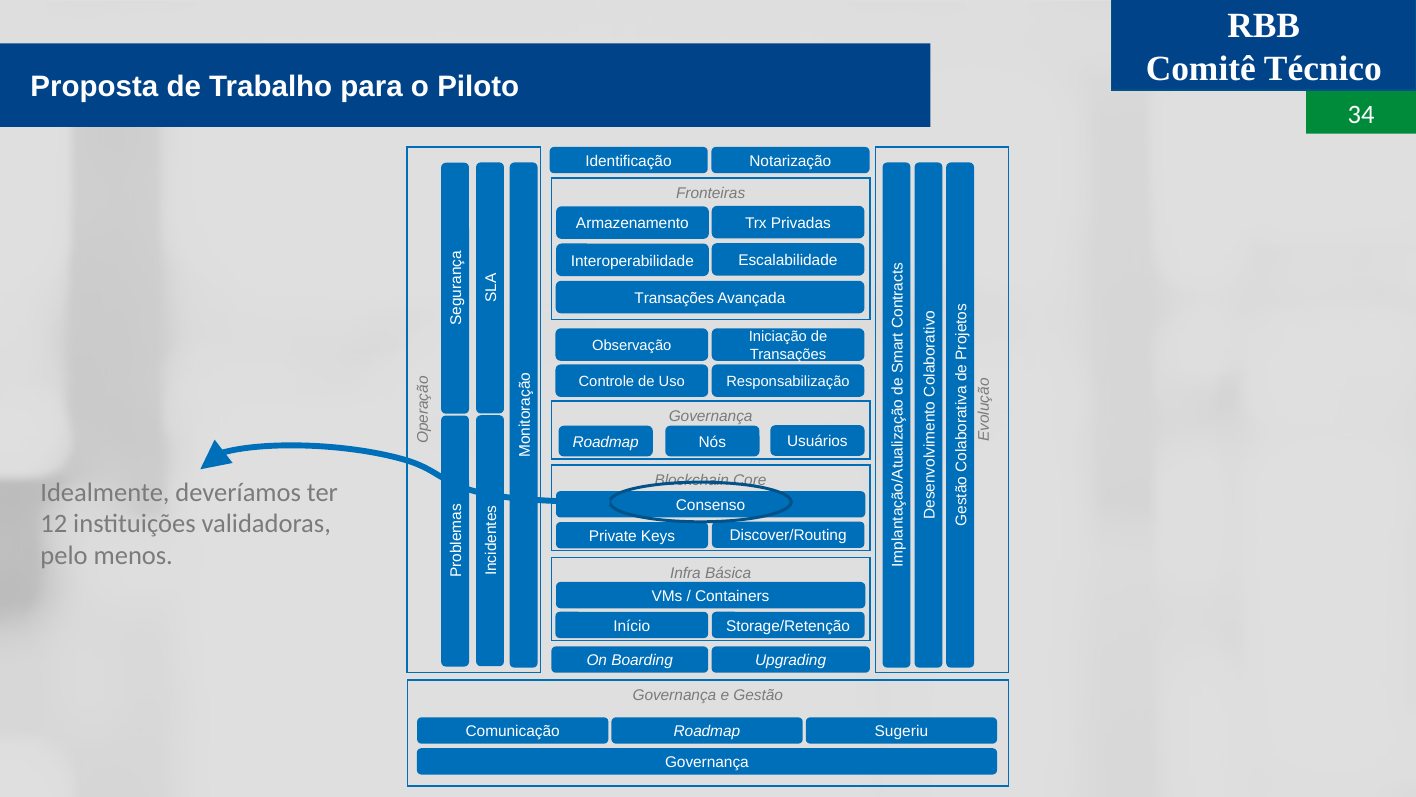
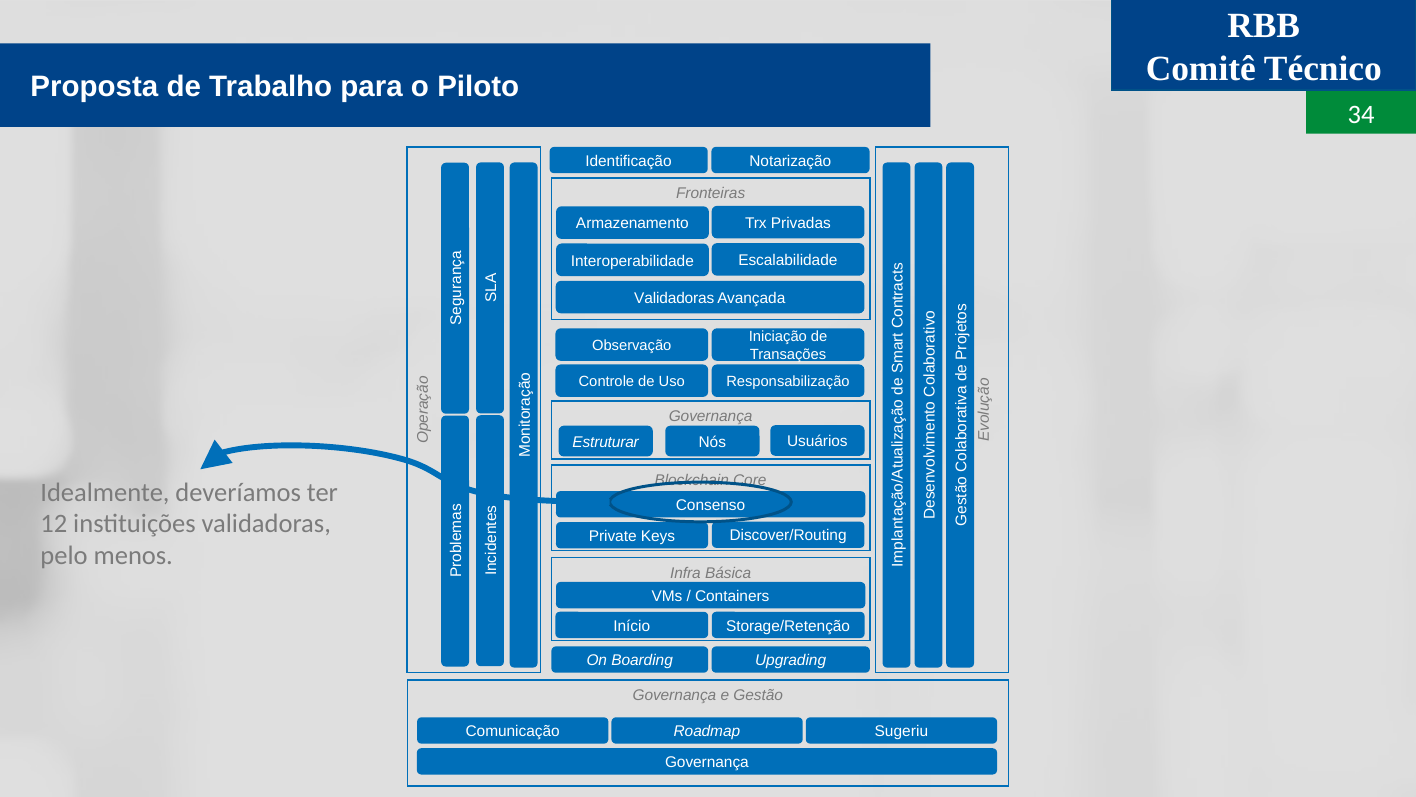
Transações: Transações -> Validadoras (674, 298)
Roadmap: Roadmap -> Estruturar (606, 442)
